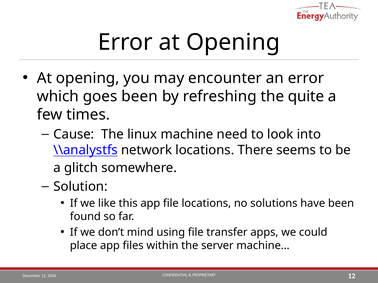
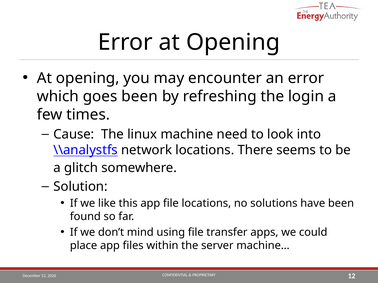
quite: quite -> login (306, 97)
